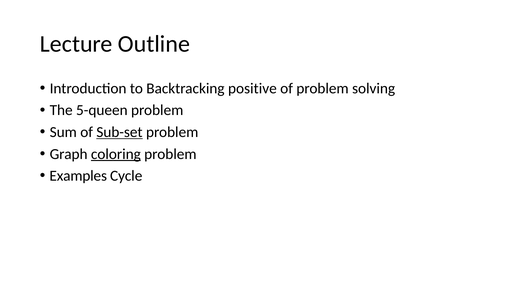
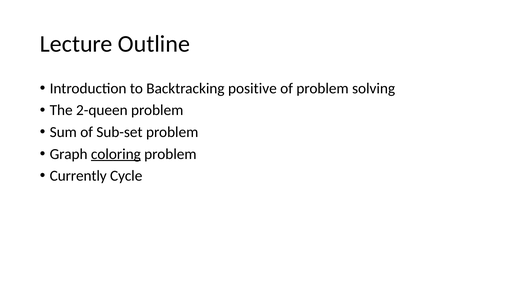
5-queen: 5-queen -> 2-queen (102, 110)
Sub-set underline: present -> none (119, 132)
Examples: Examples -> Currently (78, 176)
